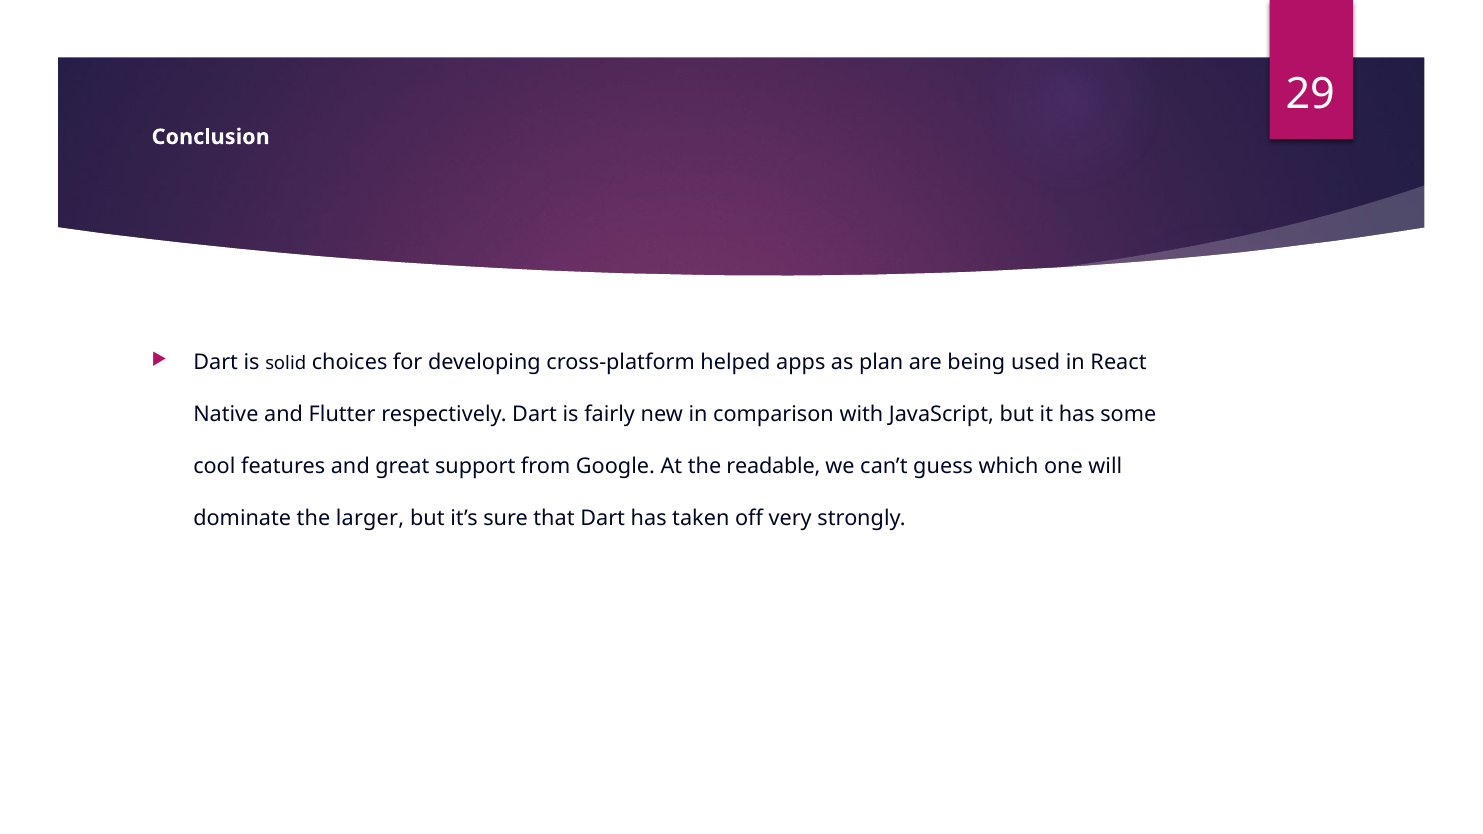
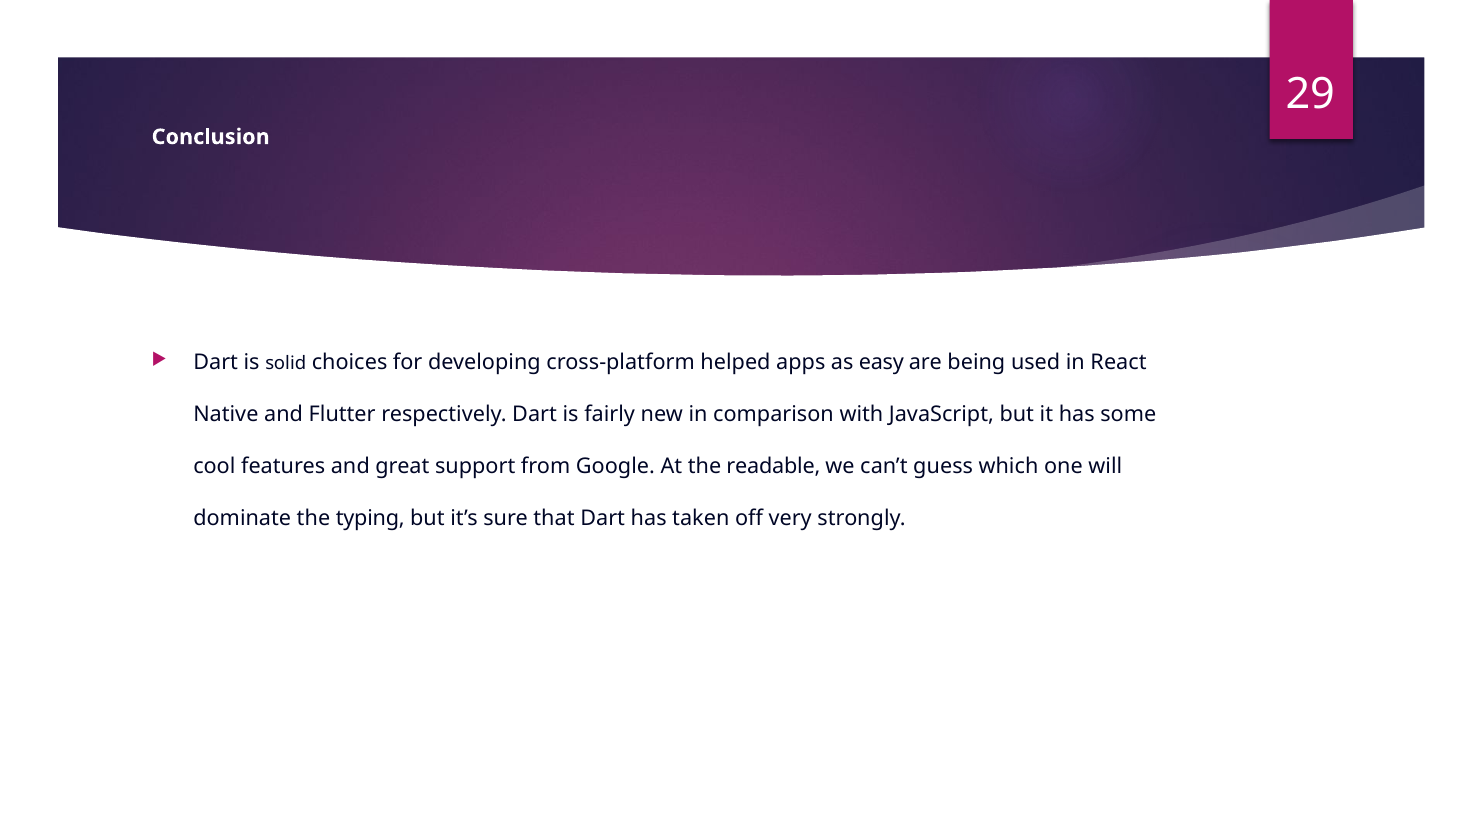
plan: plan -> easy (881, 363)
larger: larger -> typing (370, 519)
